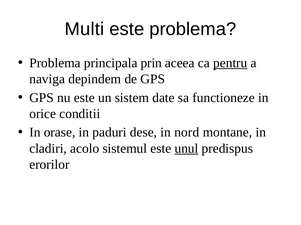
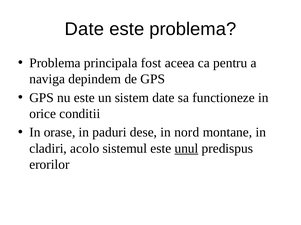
Multi: Multi -> Date (84, 29)
prin: prin -> fost (151, 63)
pentru underline: present -> none (230, 63)
